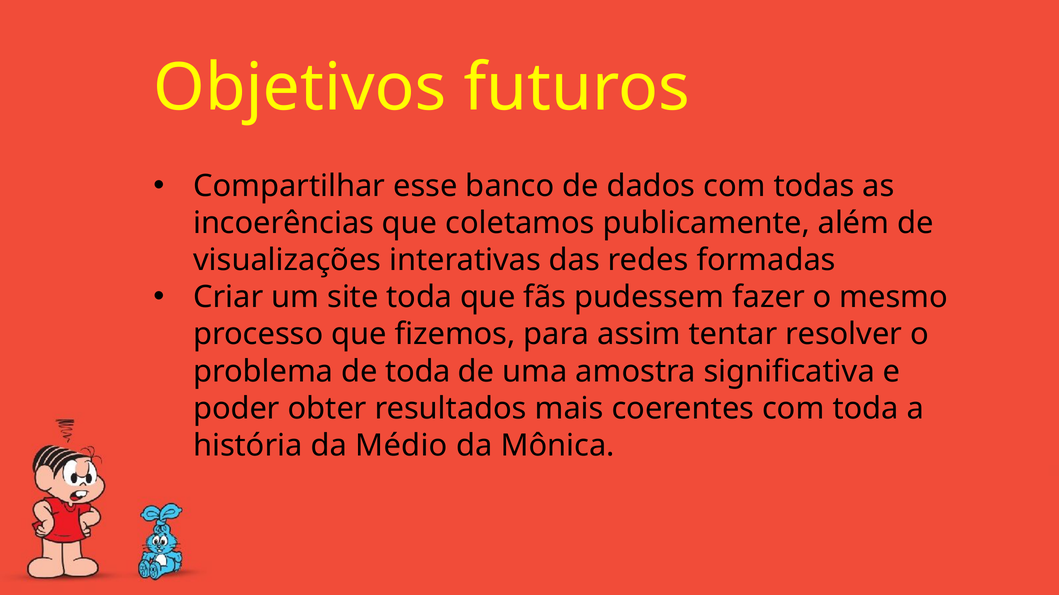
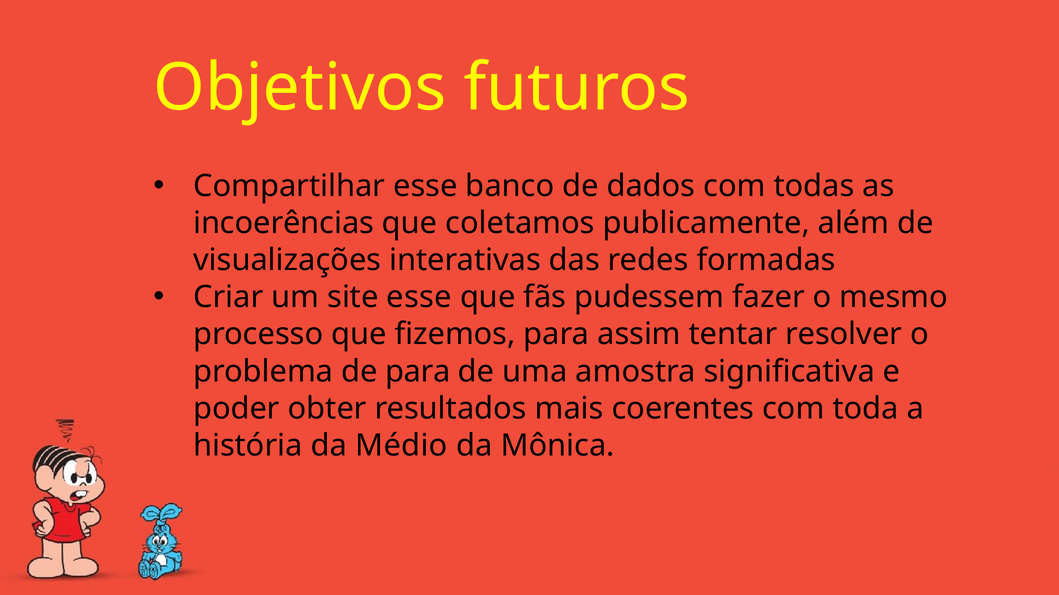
site toda: toda -> esse (419, 298)
de toda: toda -> para (418, 372)
